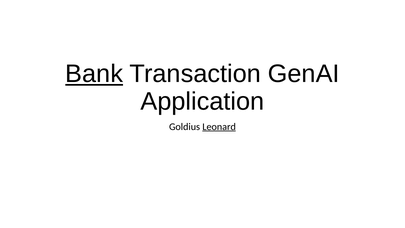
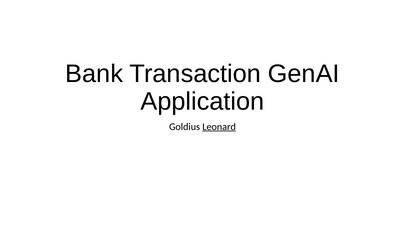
Bank underline: present -> none (94, 74)
